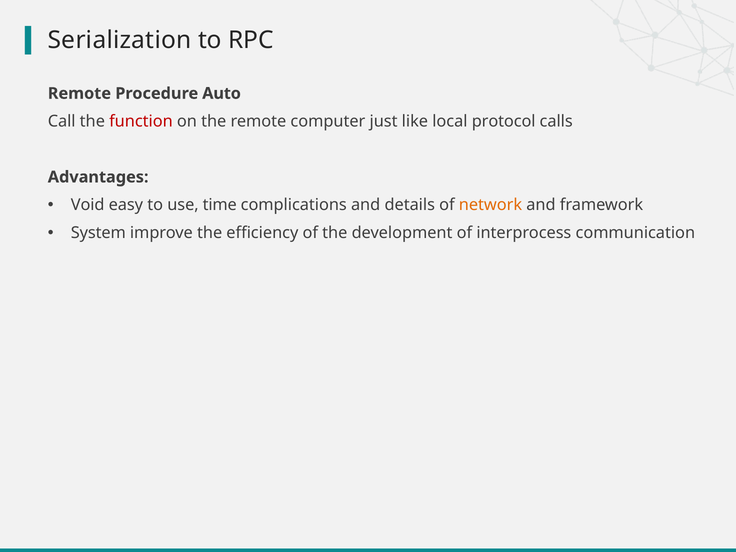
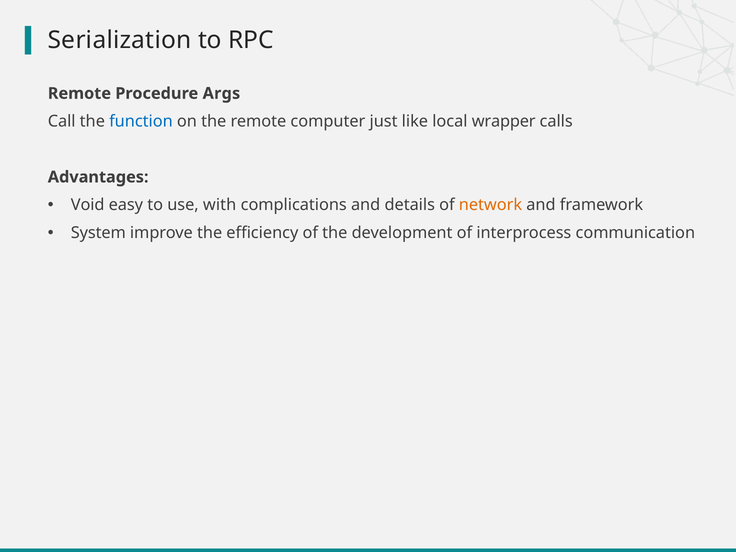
Auto: Auto -> Args (221, 93)
function colour: red -> blue (141, 121)
protocol: protocol -> wrapper (504, 121)
time: time -> with (220, 205)
